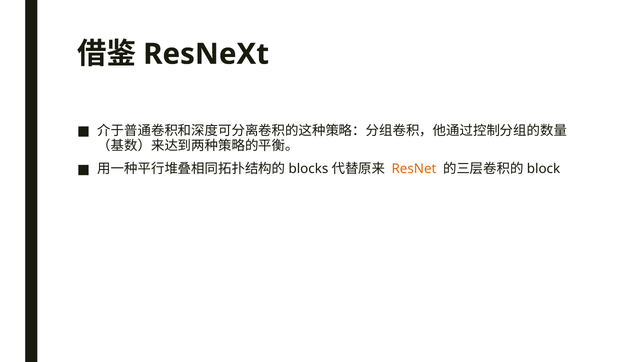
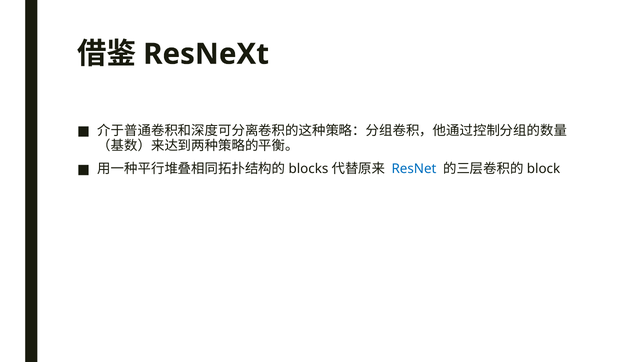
ResNet colour: orange -> blue (414, 169)
